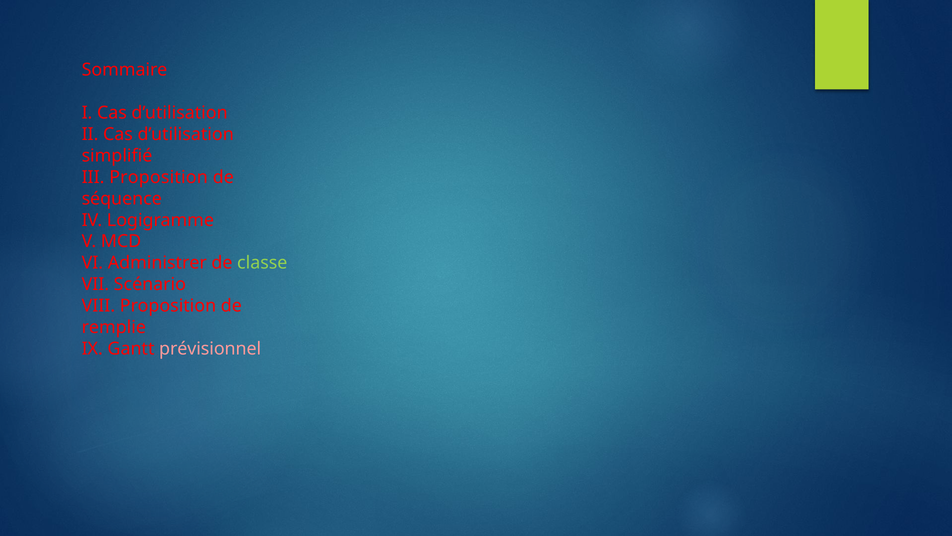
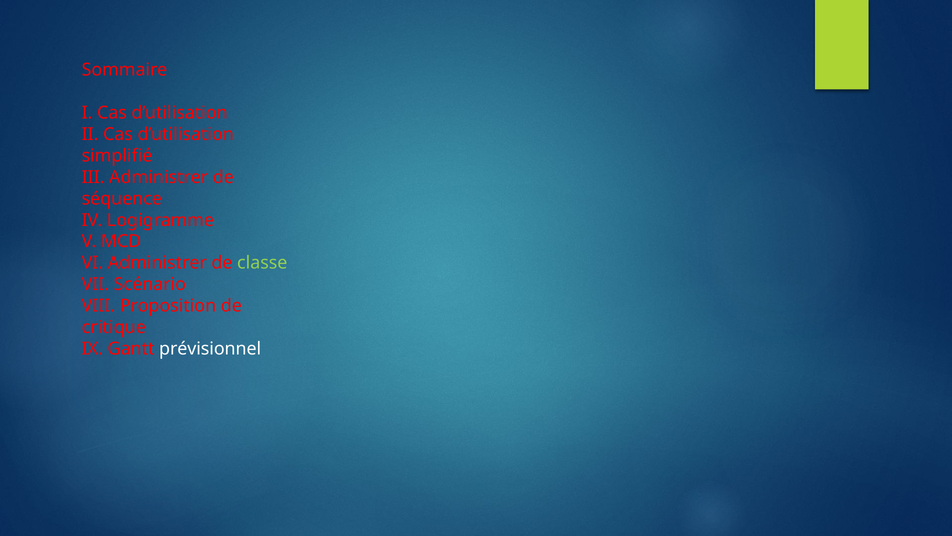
III Proposition: Proposition -> Administrer (159, 177)
remplie: remplie -> critique (114, 327)
prévisionnel colour: pink -> white (210, 348)
